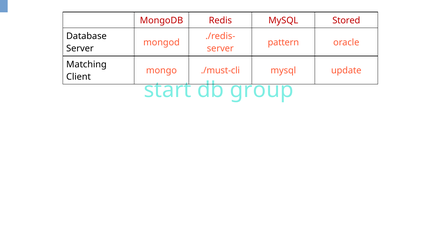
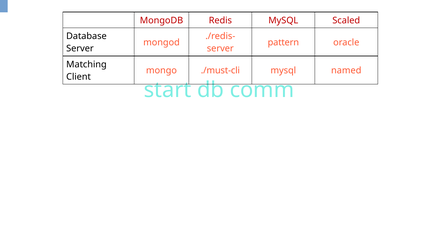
Stored: Stored -> Scaled (346, 20)
update: update -> named (346, 71)
group: group -> comm (262, 90)
